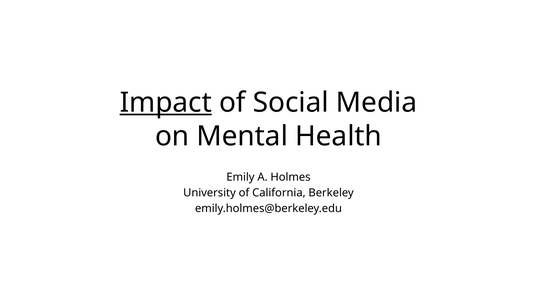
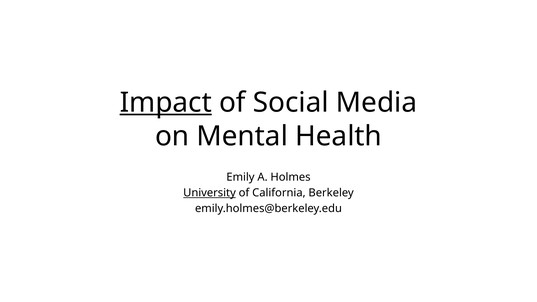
University underline: none -> present (210, 193)
